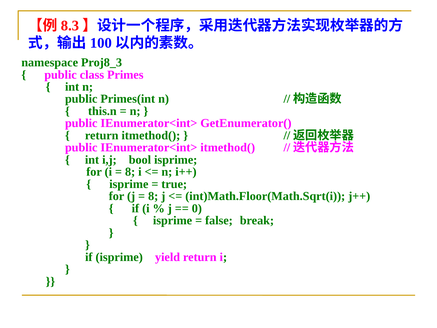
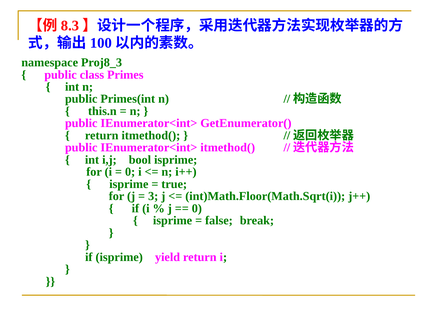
8: 8 -> 0 (130, 172)
8: 8 -> 3 (153, 196)
